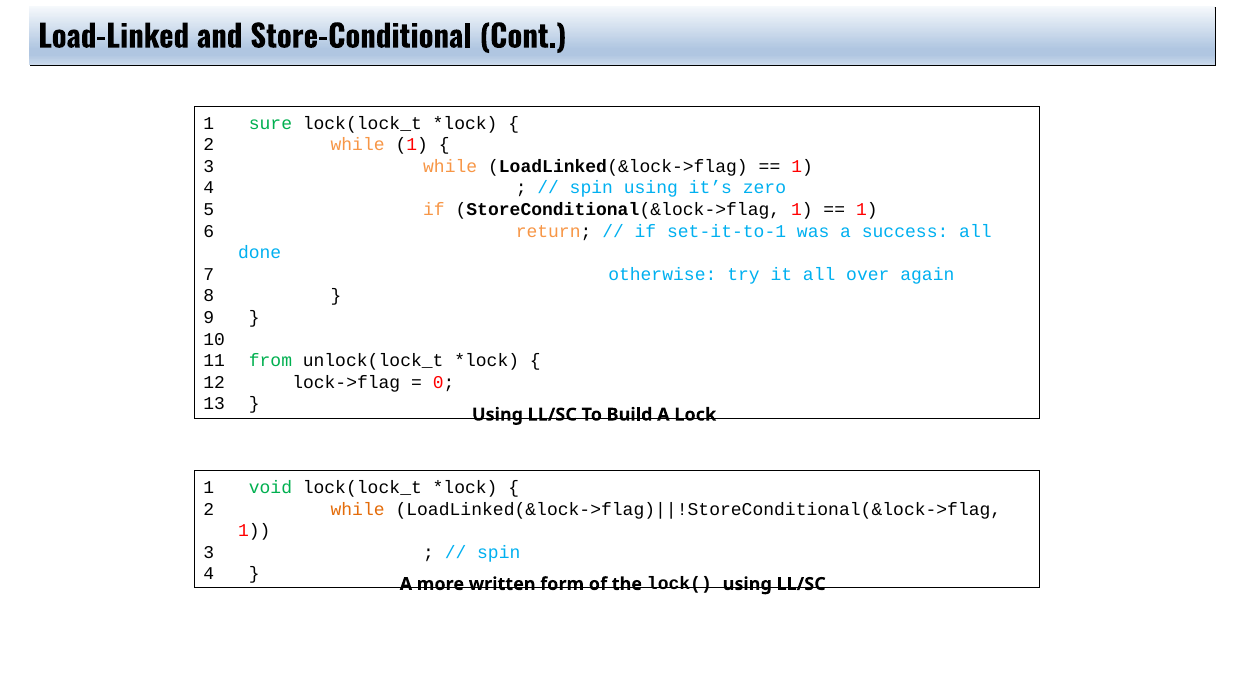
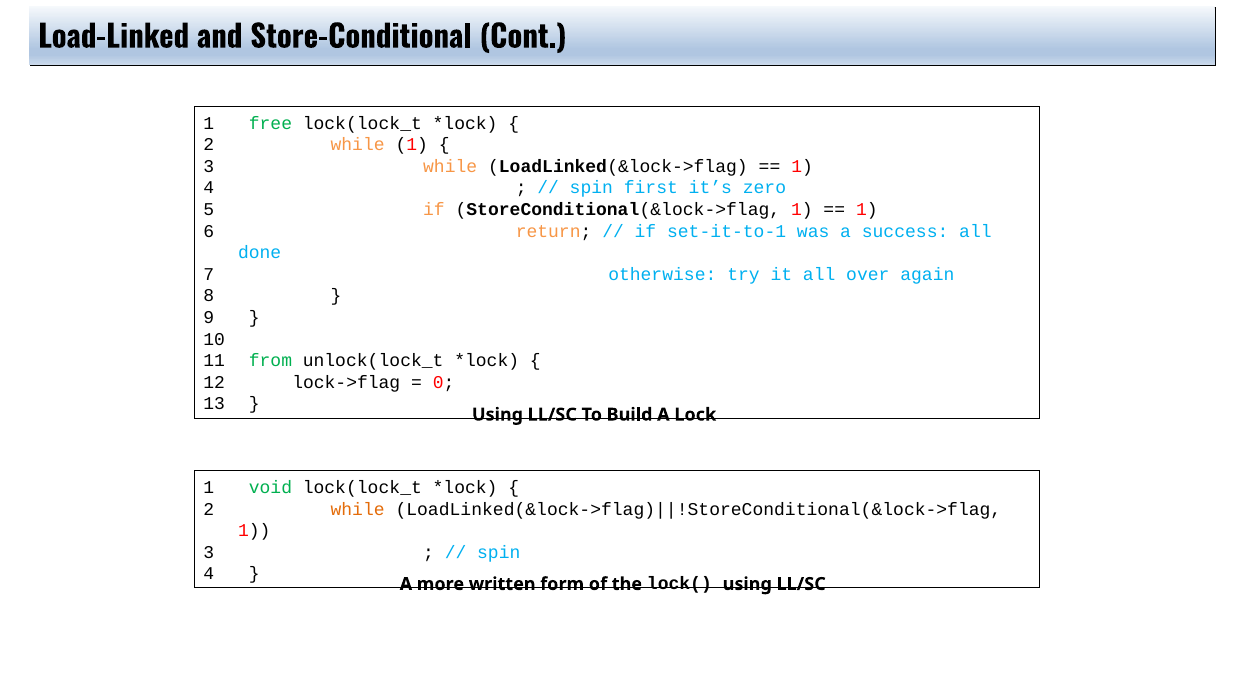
sure: sure -> free (270, 123)
spin using: using -> first (651, 188)
